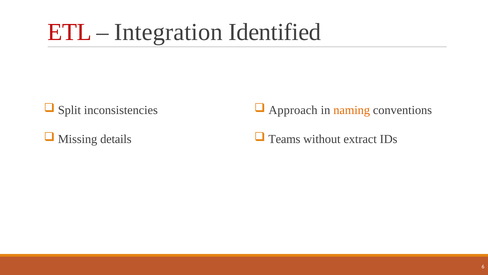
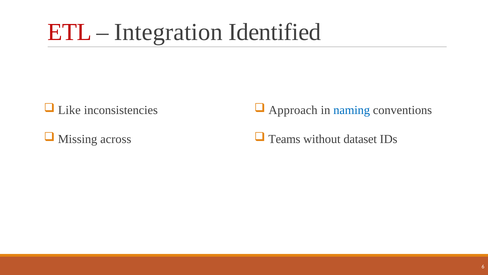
Split: Split -> Like (69, 110)
naming colour: orange -> blue (352, 110)
details: details -> across (116, 139)
extract: extract -> dataset (360, 139)
